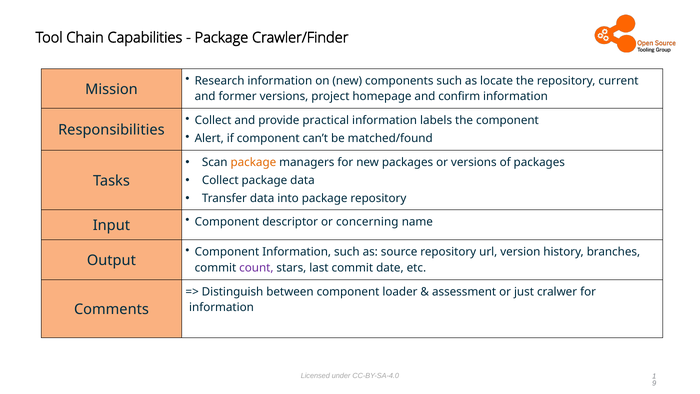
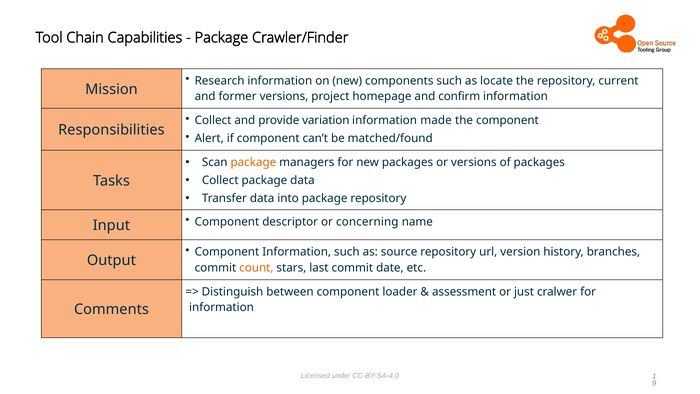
practical: practical -> variation (326, 120)
labels: labels -> made (436, 120)
count colour: purple -> orange (256, 268)
